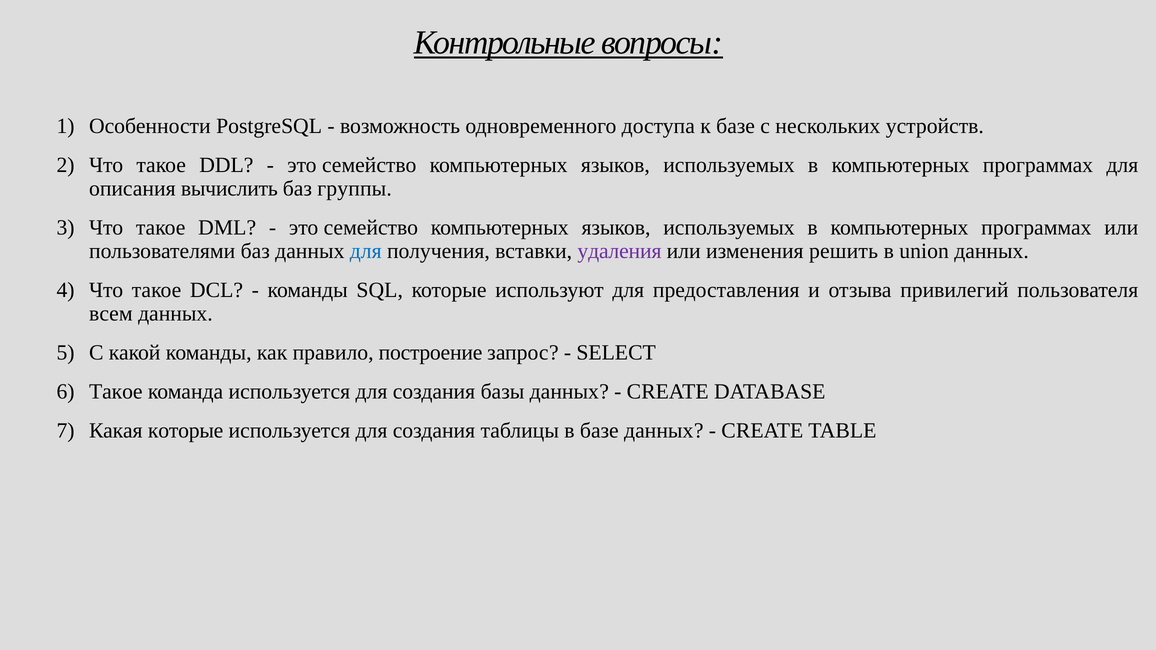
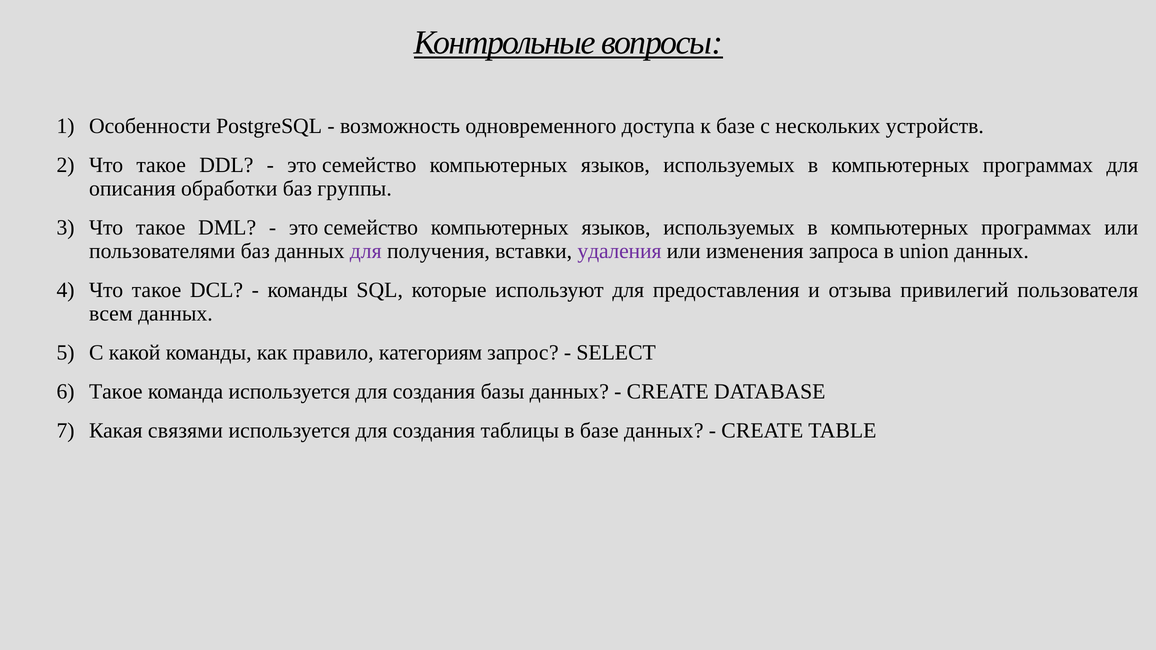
вычислить: вычислить -> обработки (229, 189)
для colour: blue -> purple (366, 251)
решить: решить -> запроса (844, 251)
построение: построение -> категориям (431, 353)
Какая которые: которые -> связями (185, 431)
